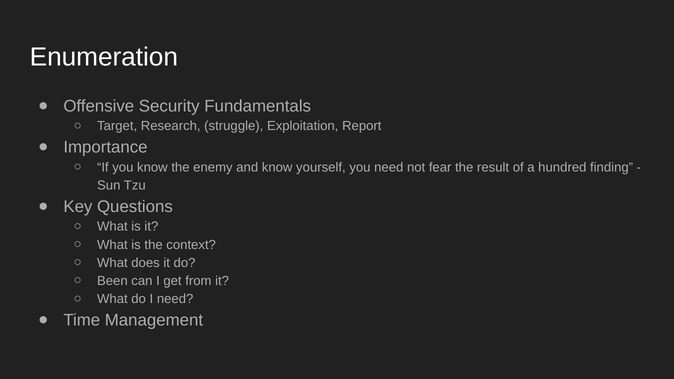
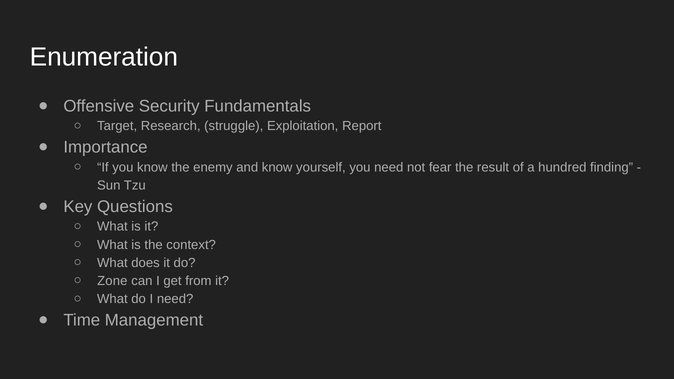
Been: Been -> Zone (112, 281)
